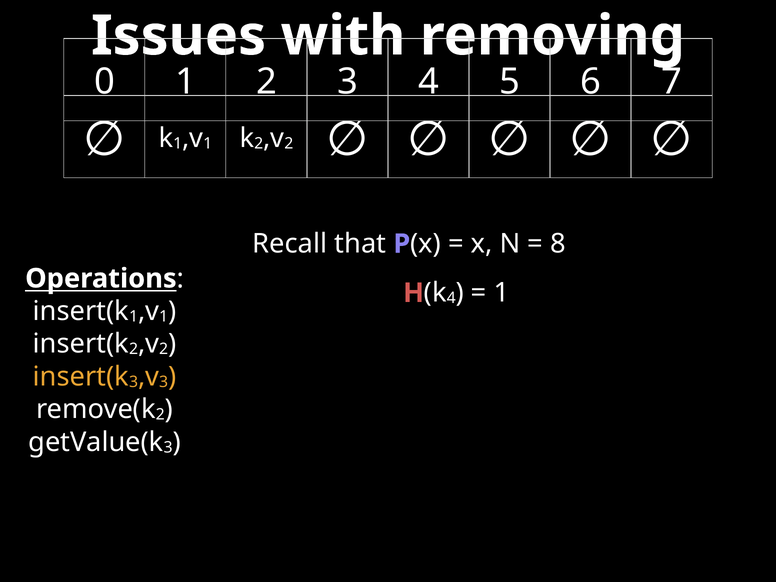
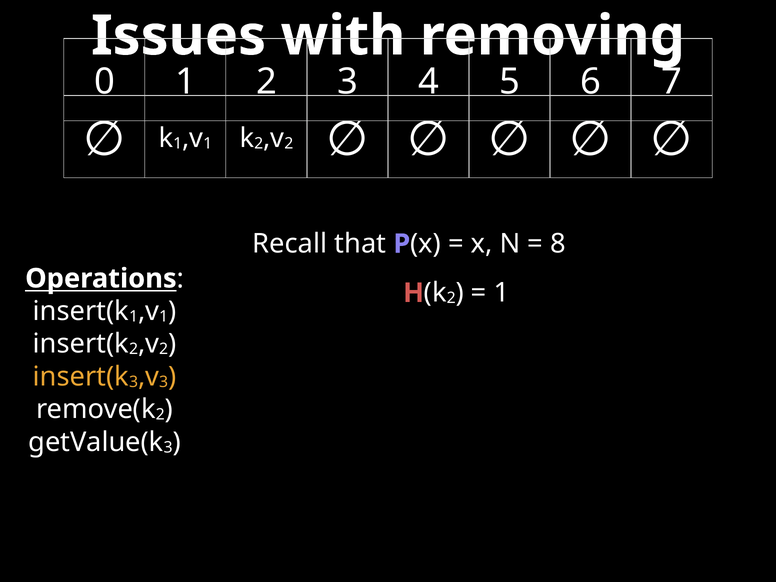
4: 4 -> 2 (451, 298)
